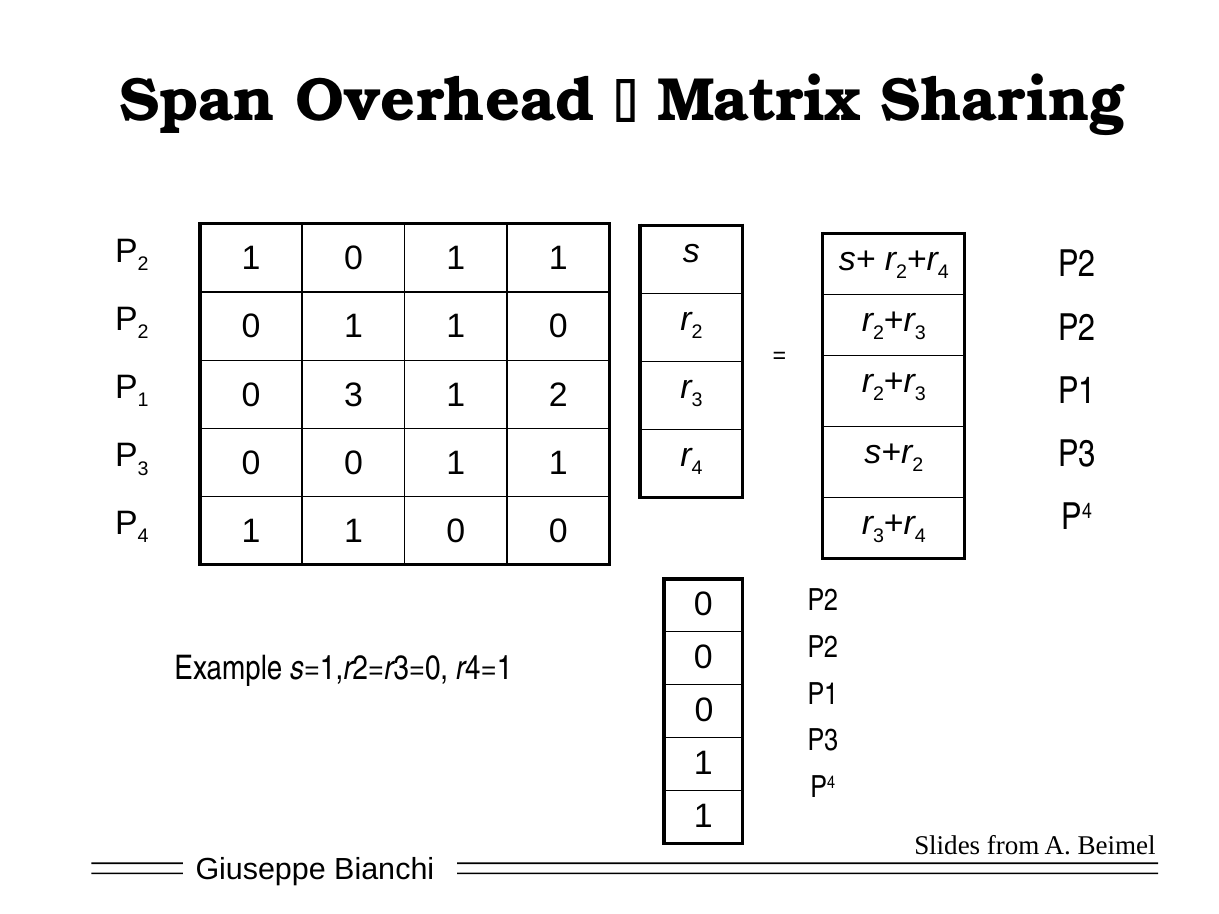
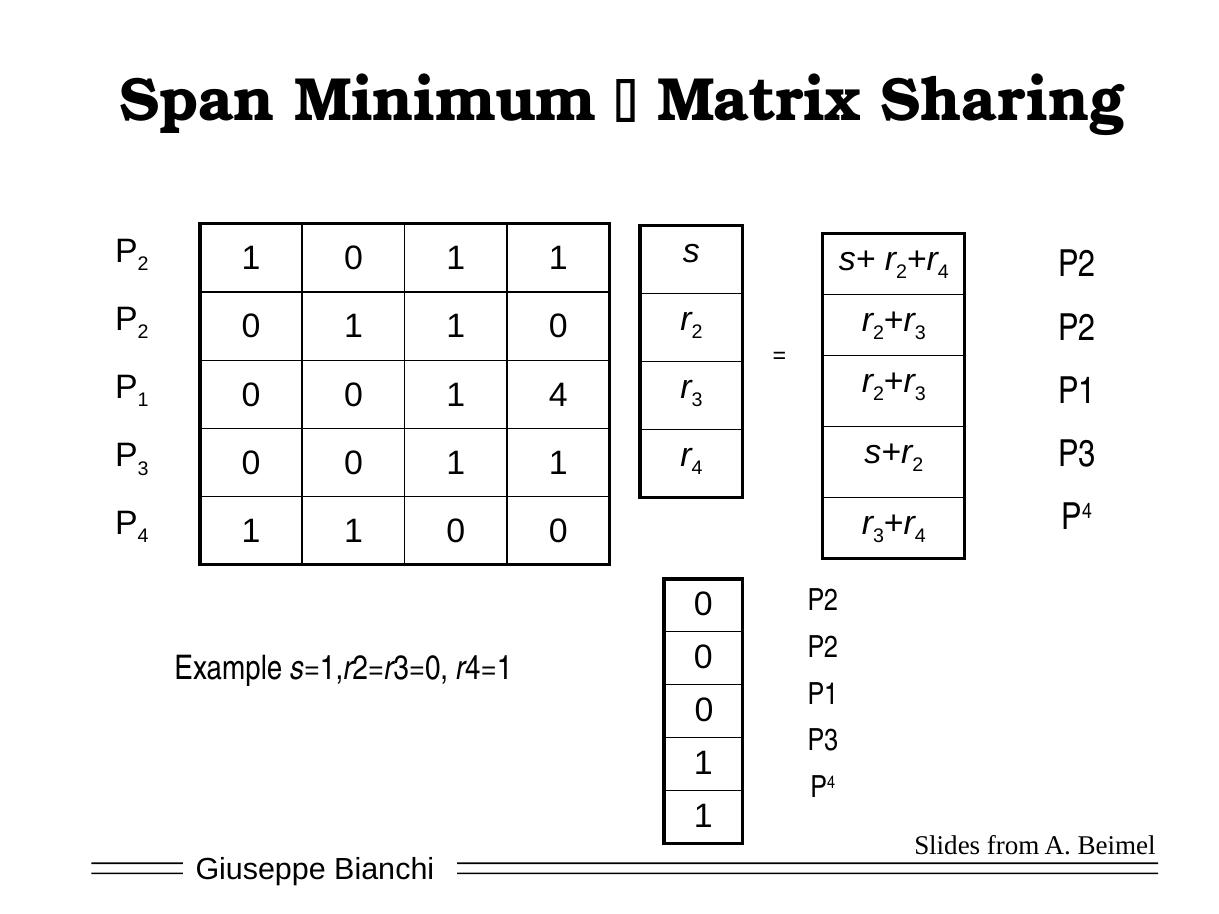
Overhead: Overhead -> Minimum (445, 101)
3: 3 -> 0 (353, 395)
1 2: 2 -> 4 (558, 395)
